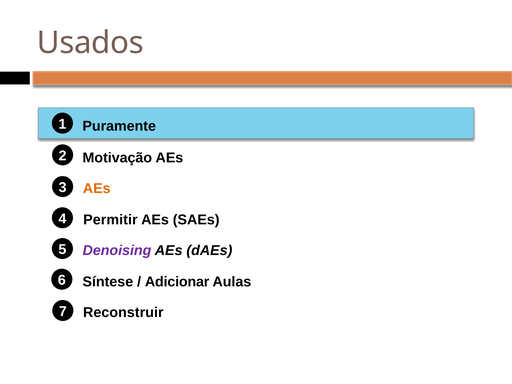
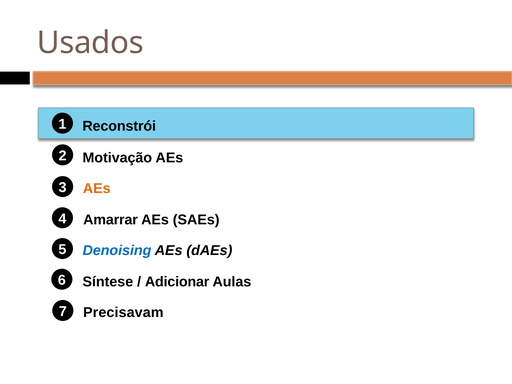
Puramente: Puramente -> Reconstrói (119, 126)
Permitir: Permitir -> Amarrar (111, 220)
Denoising colour: purple -> blue (117, 251)
Reconstruir: Reconstruir -> Precisavam (123, 313)
